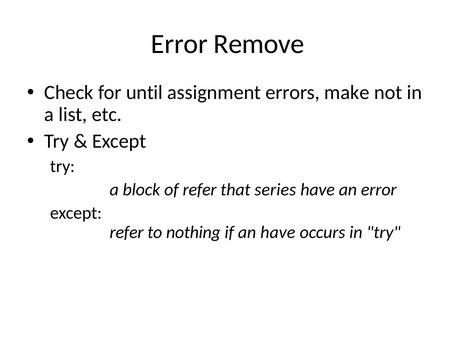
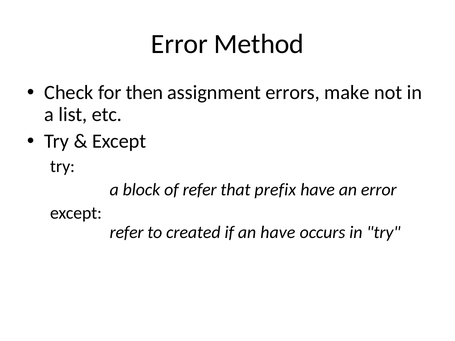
Remove: Remove -> Method (259, 44)
until: until -> then (144, 93)
series: series -> prefix (275, 190)
nothing: nothing -> created (193, 232)
